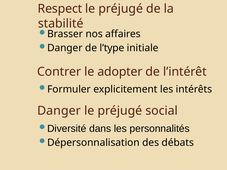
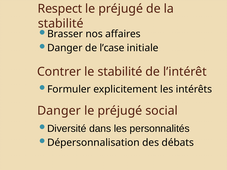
l’type: l’type -> l’case (112, 48)
le adopter: adopter -> stabilité (120, 72)
